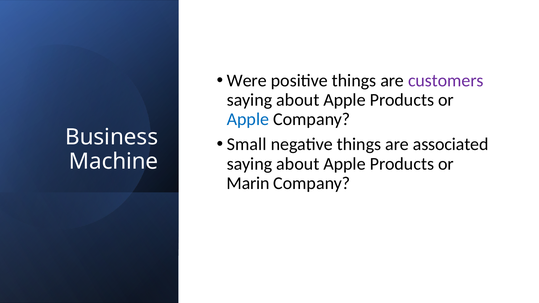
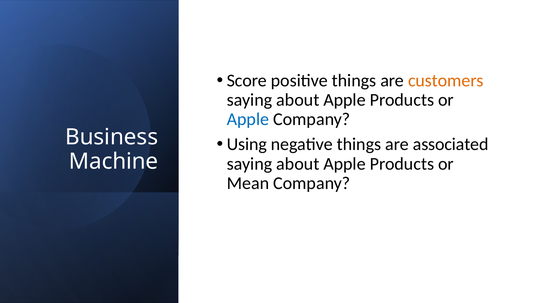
Were: Were -> Score (247, 81)
customers colour: purple -> orange (446, 81)
Small: Small -> Using (247, 144)
Marin: Marin -> Mean (248, 183)
